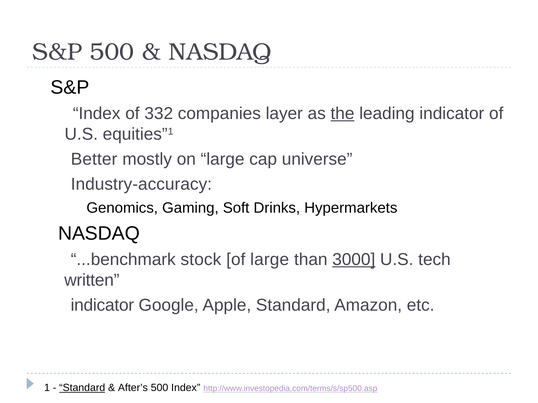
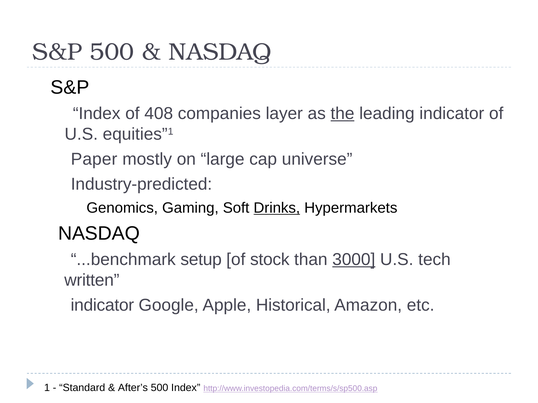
332: 332 -> 408 (159, 114)
Better: Better -> Paper (94, 159)
Industry-accuracy: Industry-accuracy -> Industry-predicted (141, 185)
Drinks underline: none -> present (277, 208)
stock: stock -> setup (201, 260)
of large: large -> stock (270, 260)
Apple Standard: Standard -> Historical (293, 306)
Standard underline: present -> none (82, 388)
